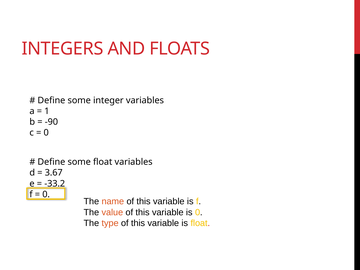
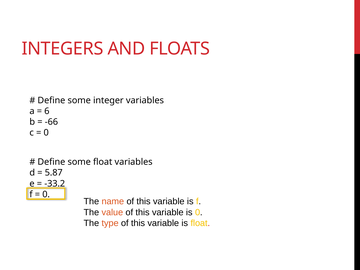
1: 1 -> 6 (47, 111)
-90: -90 -> -66 (51, 122)
3.67: 3.67 -> 5.87 (54, 173)
